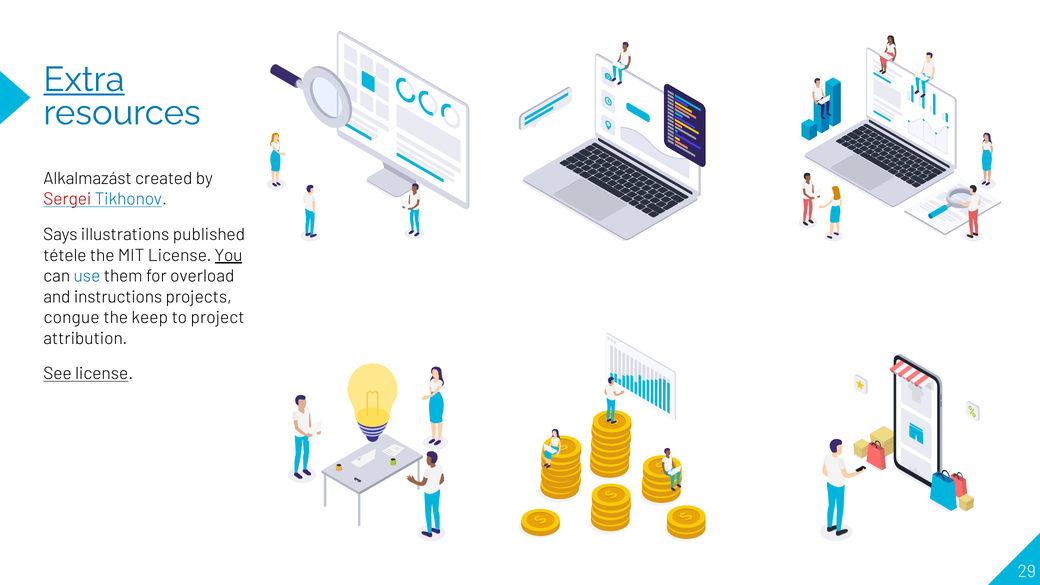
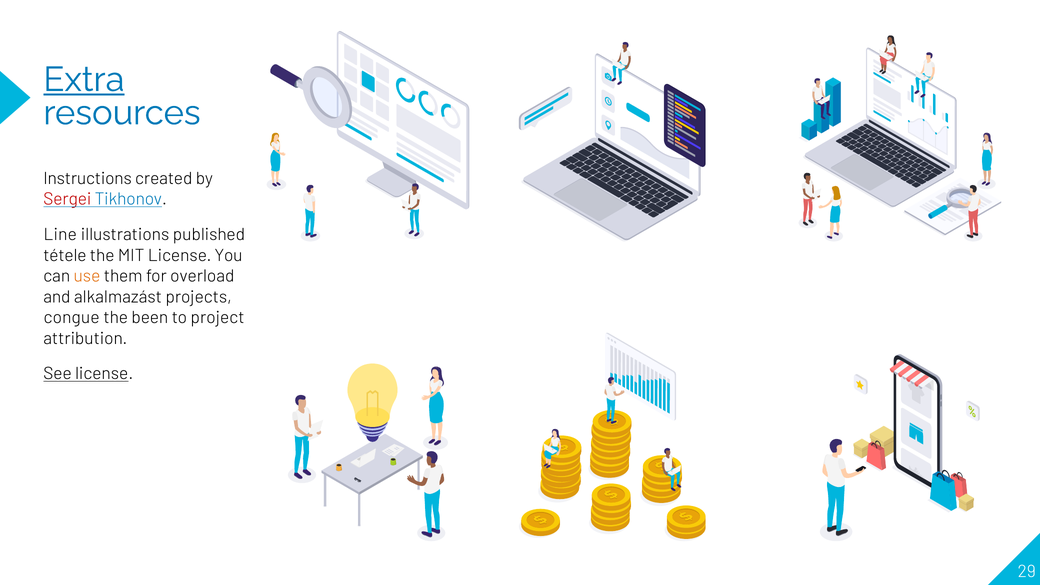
Alkalmazást: Alkalmazást -> Instructions (88, 178)
Says: Says -> Line (60, 235)
You underline: present -> none (229, 255)
use colour: blue -> orange (87, 276)
instructions: instructions -> alkalmazást (118, 297)
keep: keep -> been (150, 318)
